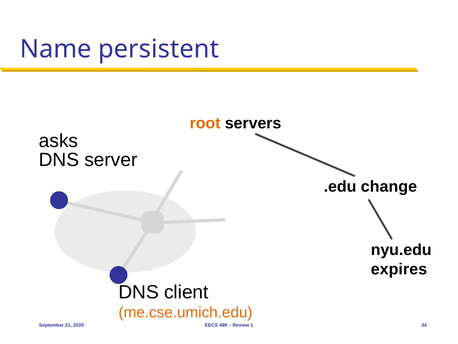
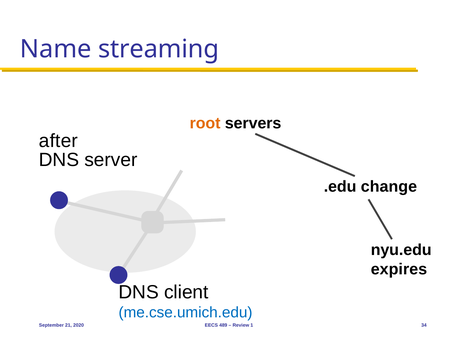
persistent: persistent -> streaming (159, 49)
asks: asks -> after (58, 141)
me.cse.umich.edu colour: orange -> blue (186, 312)
